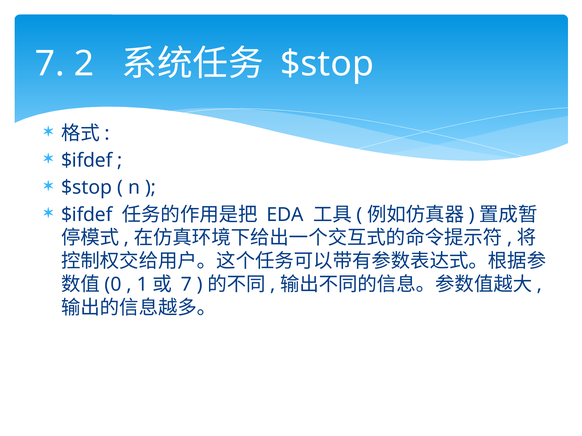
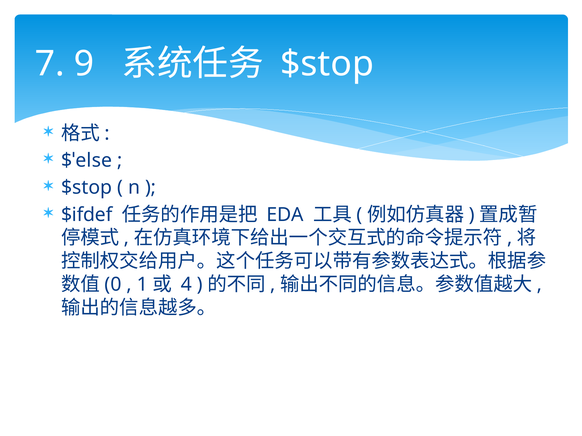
2: 2 -> 9 (84, 64)
$ifdef: $ifdef -> $ˈelse (87, 161)
7: 7 -> 4 (186, 285)
